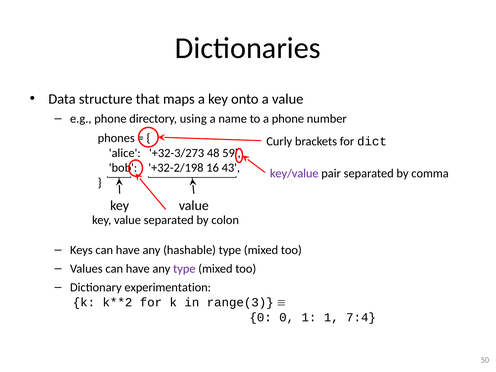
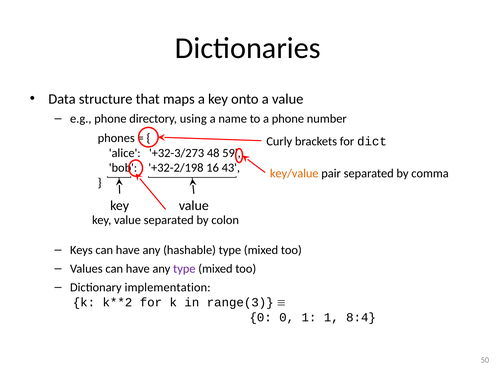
key/value colour: purple -> orange (294, 173)
experimentation: experimentation -> implementation (168, 288)
7:4: 7:4 -> 8:4 (361, 317)
